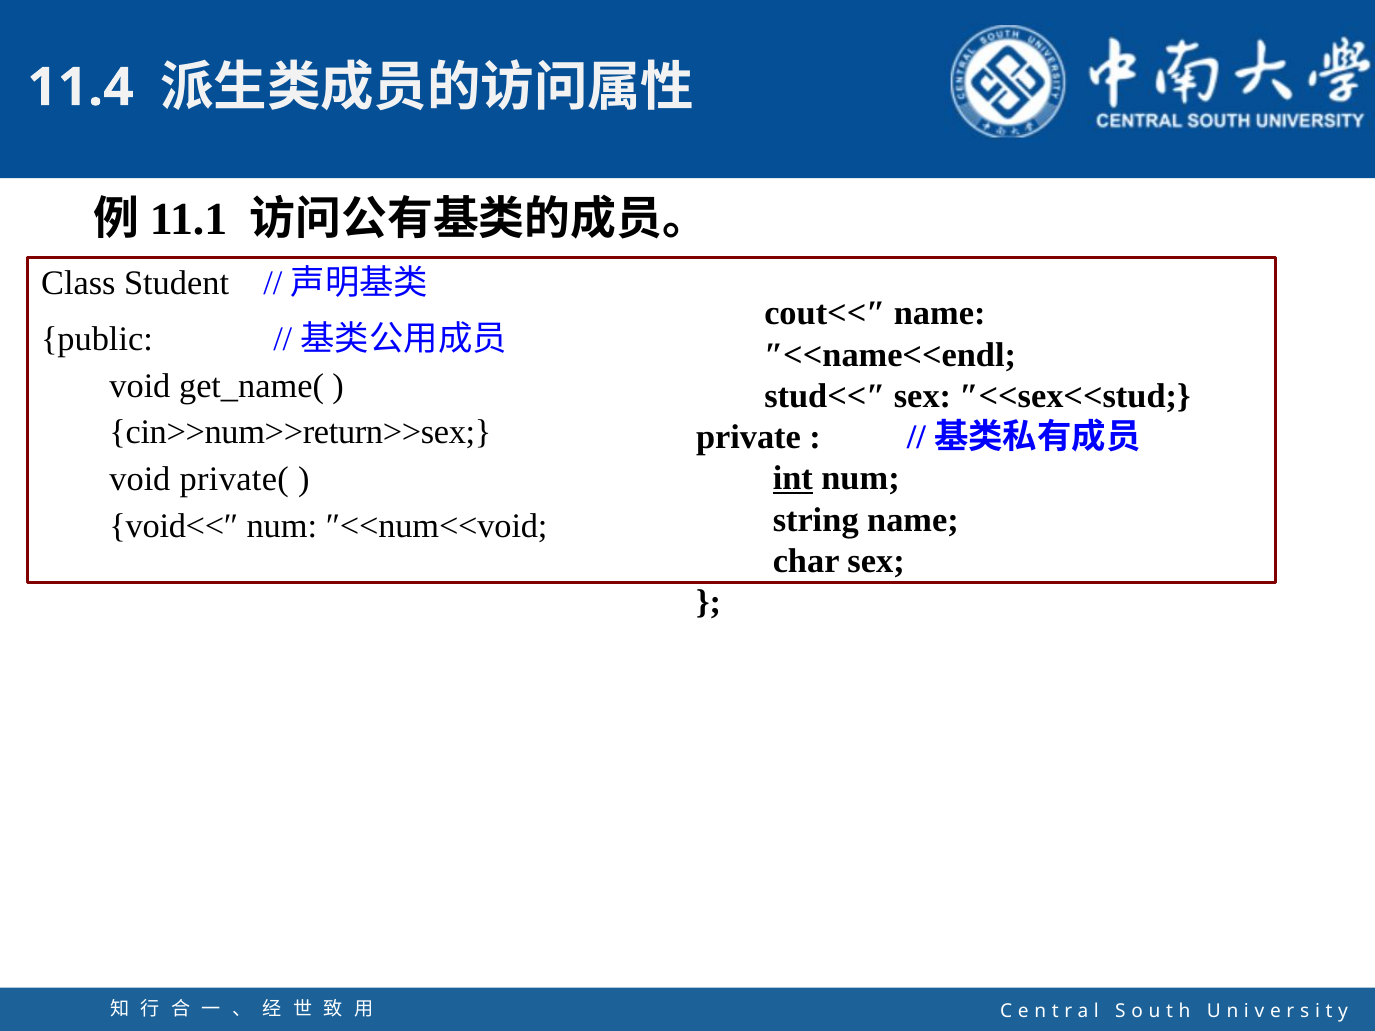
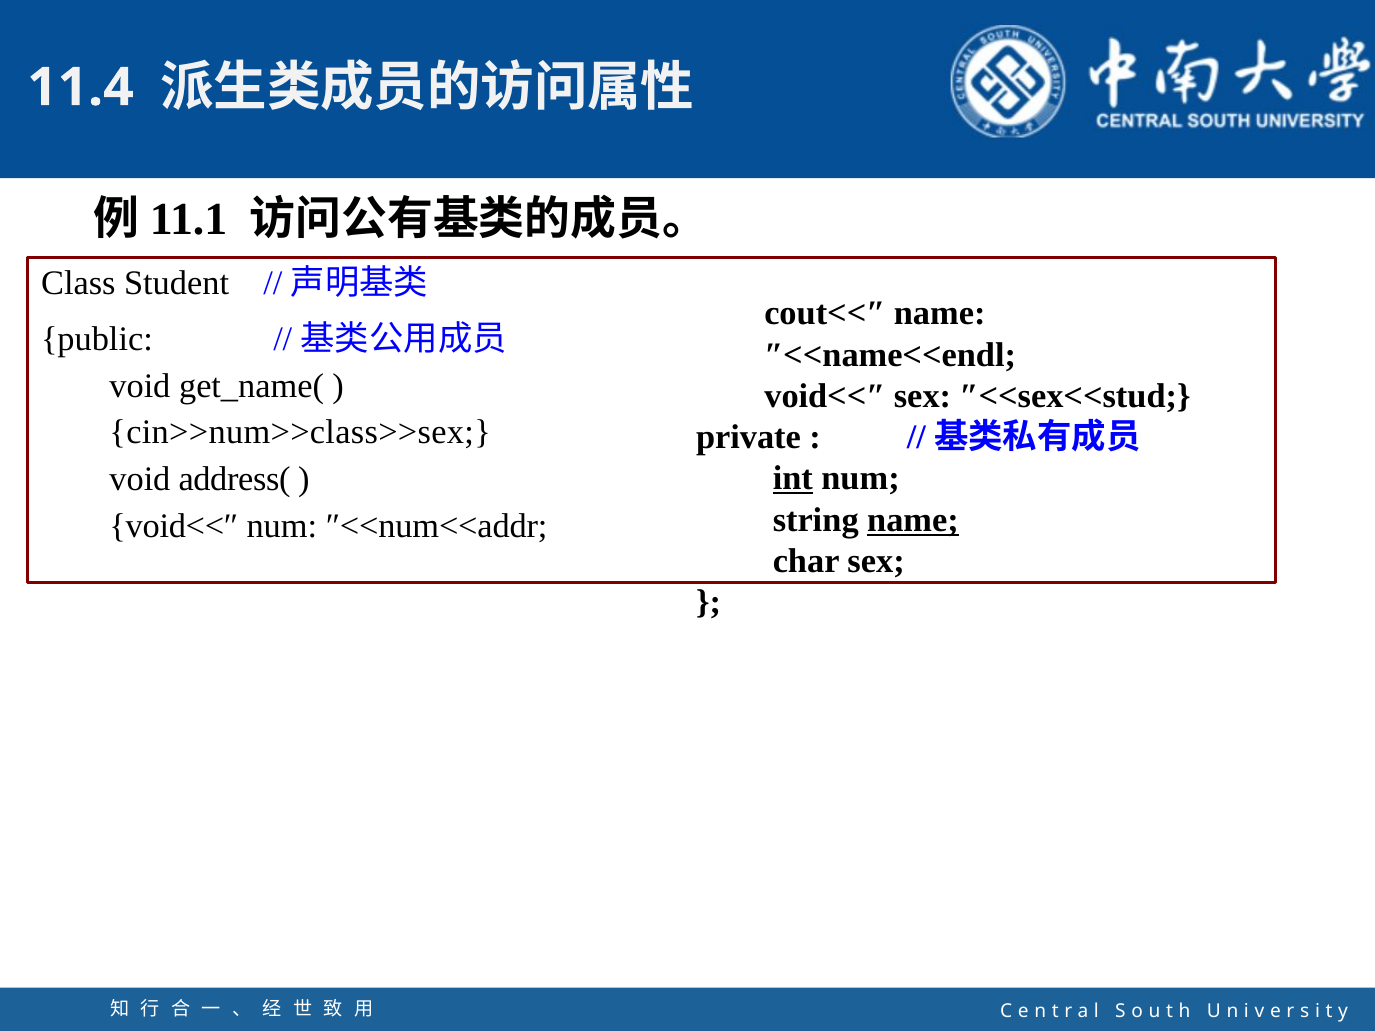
stud<<″: stud<<″ -> void<<″ (825, 396)
cin>>num>>return>>sex: cin>>num>>return>>sex -> cin>>num>>class>>sex (300, 433)
private(: private( -> address( (235, 479)
name underline: none -> present (913, 520)
″<<num<<void: ″<<num<<void -> ″<<num<<addr (437, 526)
